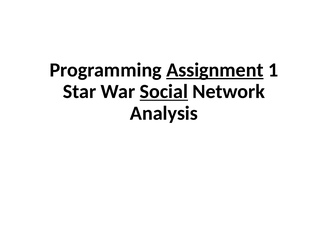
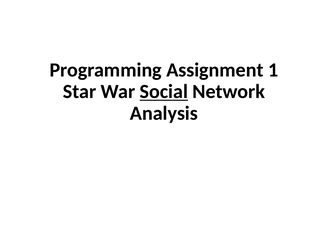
Assignment underline: present -> none (215, 70)
